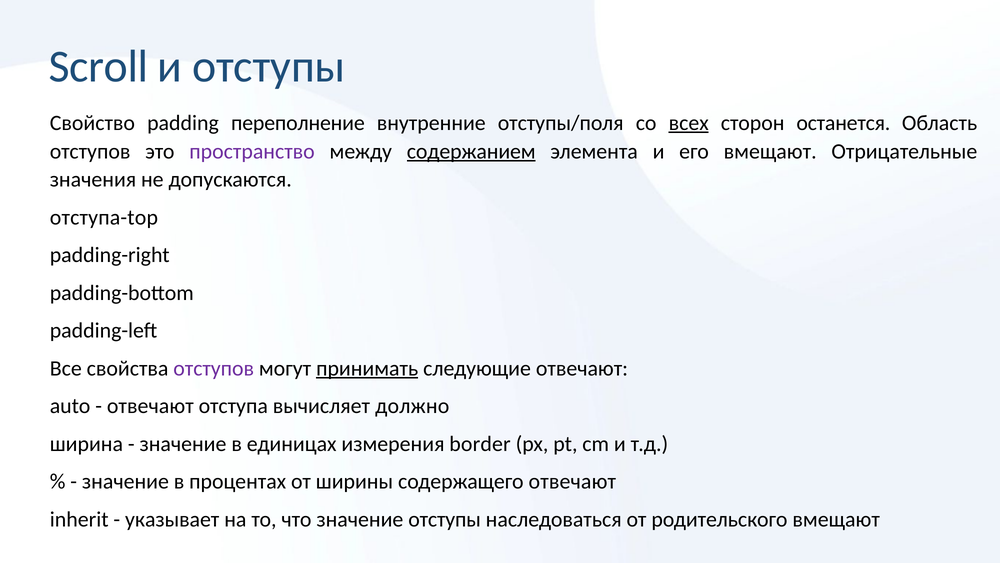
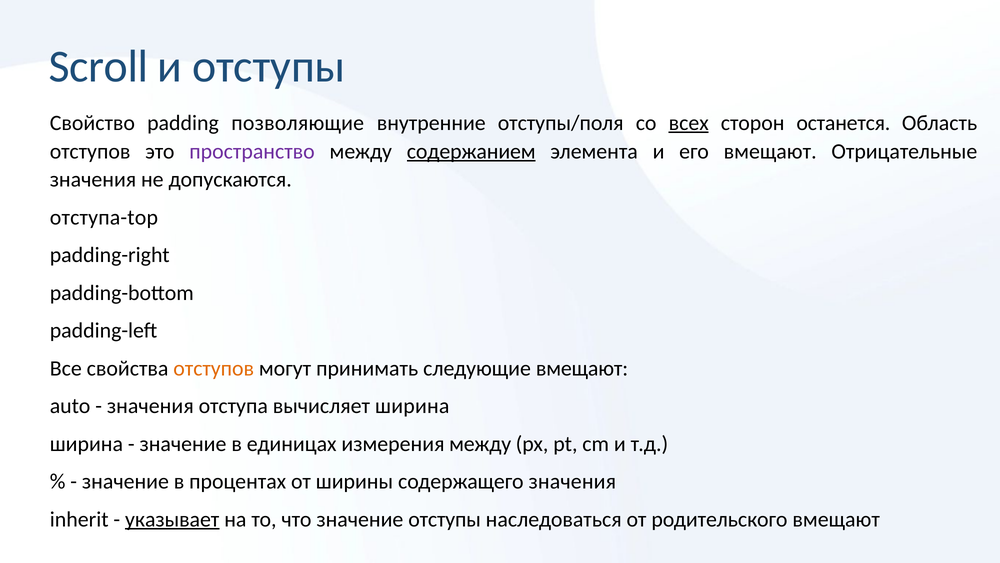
переполнение: переполнение -> позволяющие (298, 123)
отступов colour: purple -> orange (214, 368)
принимать underline: present -> none (367, 368)
следующие отвечают: отвечают -> вмещают (582, 368)
отвечают: отвечают -> значения (150, 406)
вычисляет должно: должно -> ширина (412, 406)
измерения border: border -> между (480, 443)
содержащего отвечают: отвечают -> значения (572, 481)
указывает underline: none -> present (172, 519)
